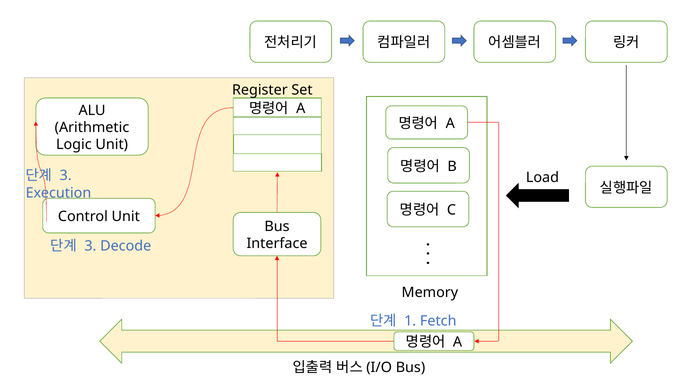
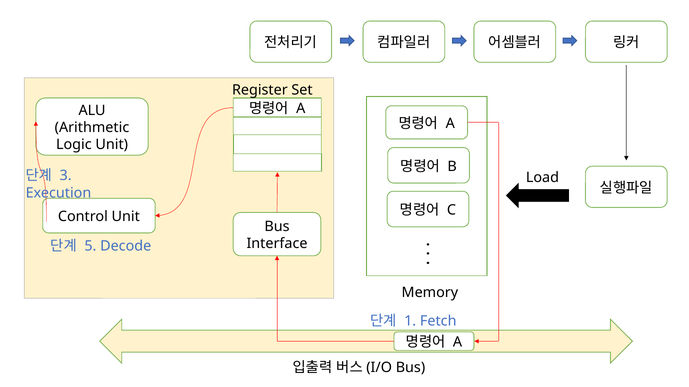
3: 3 -> 5 (90, 246)
